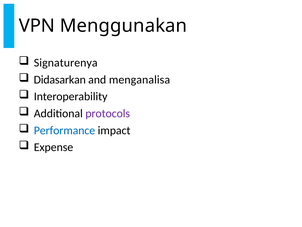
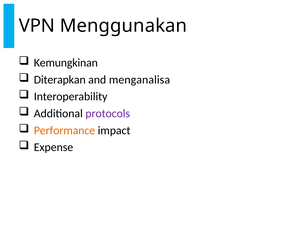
Signaturenya: Signaturenya -> Kemungkinan (66, 63)
Didasarkan: Didasarkan -> Diterapkan (60, 79)
Performance colour: blue -> orange (64, 130)
